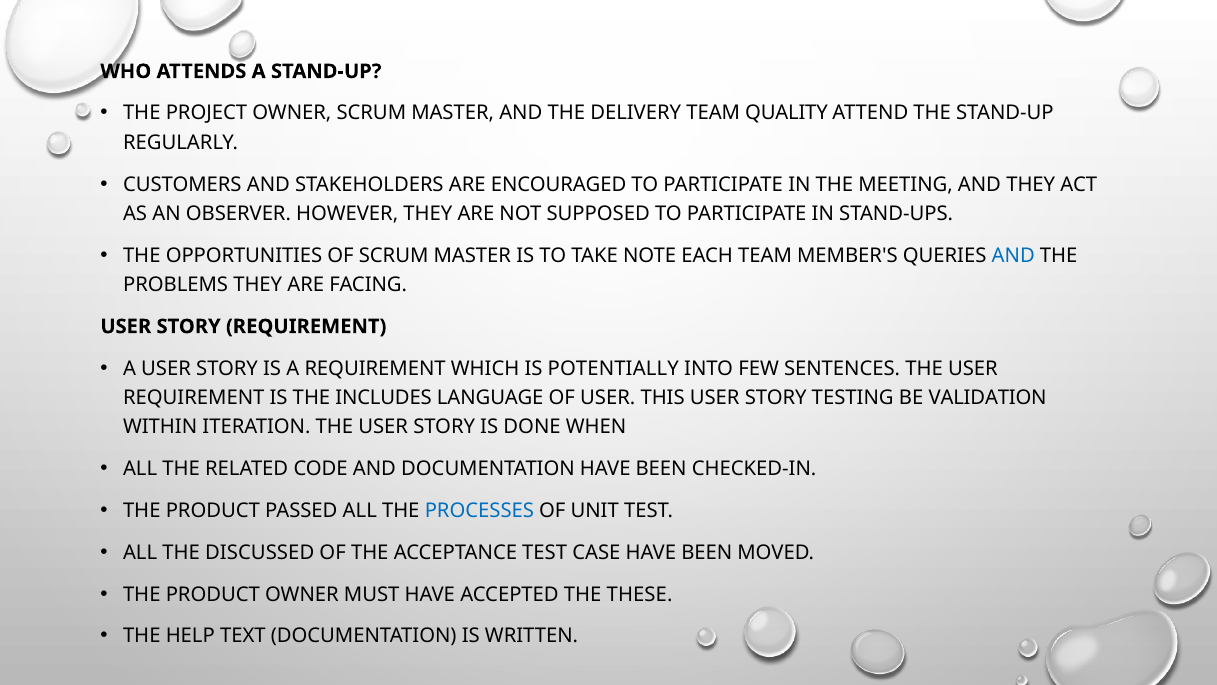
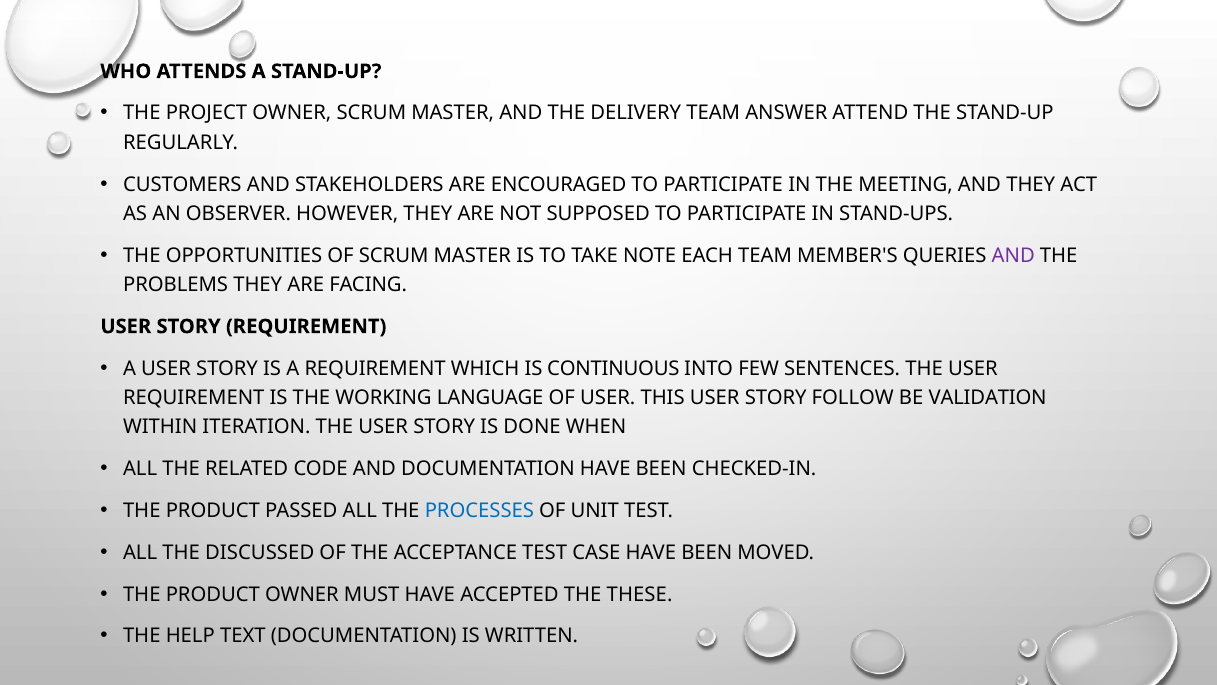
QUALITY: QUALITY -> ANSWER (786, 113)
AND colour: blue -> purple (1013, 255)
POTENTIALLY: POTENTIALLY -> CONTINUOUS (613, 368)
INCLUDES: INCLUDES -> WORKING (384, 397)
TESTING: TESTING -> FOLLOW (853, 397)
